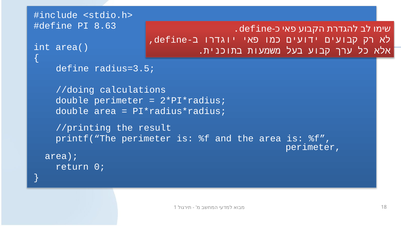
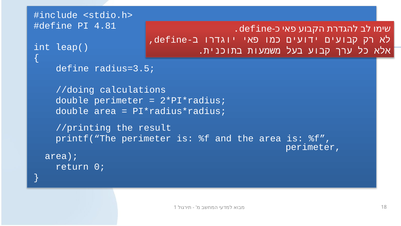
8.63: 8.63 -> 4.81 (105, 26)
area(: area( -> leap( (72, 47)
